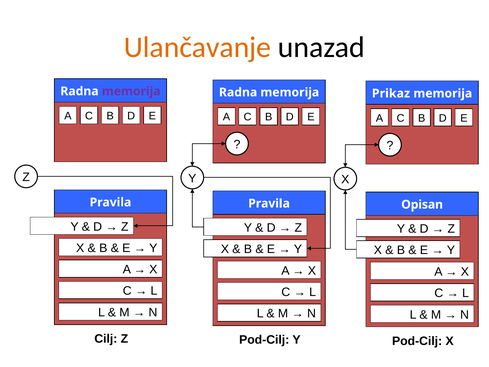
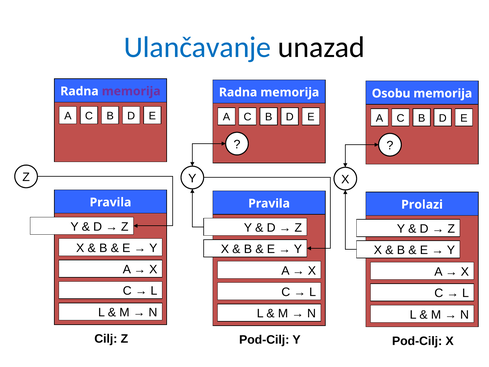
Ulančavanje colour: orange -> blue (197, 47)
Prikaz: Prikaz -> Osobu (391, 93)
Opisan: Opisan -> Prolazi (422, 204)
